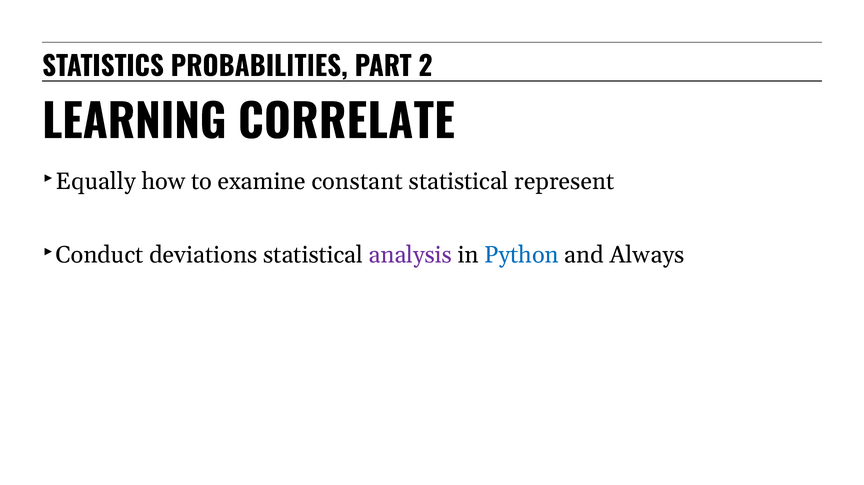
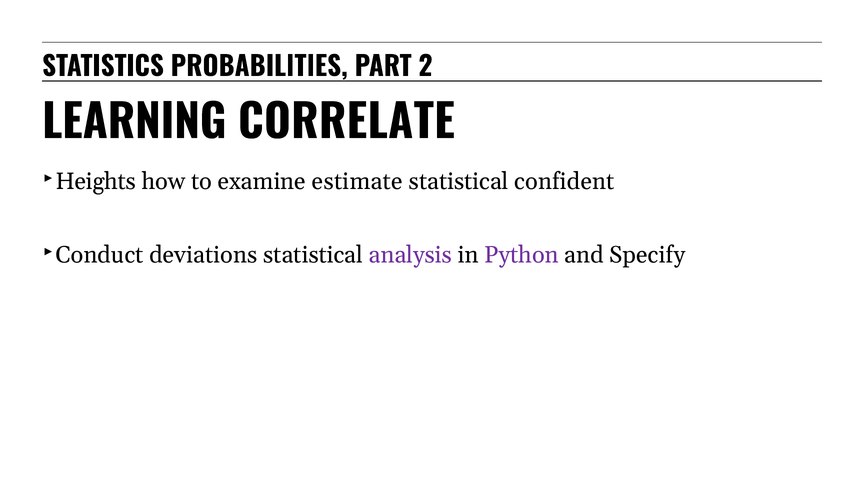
Equally: Equally -> Heights (96, 182)
constant: constant -> estimate (357, 182)
represent: represent -> confident (564, 182)
Python colour: blue -> purple (522, 255)
Always: Always -> Specify (647, 255)
